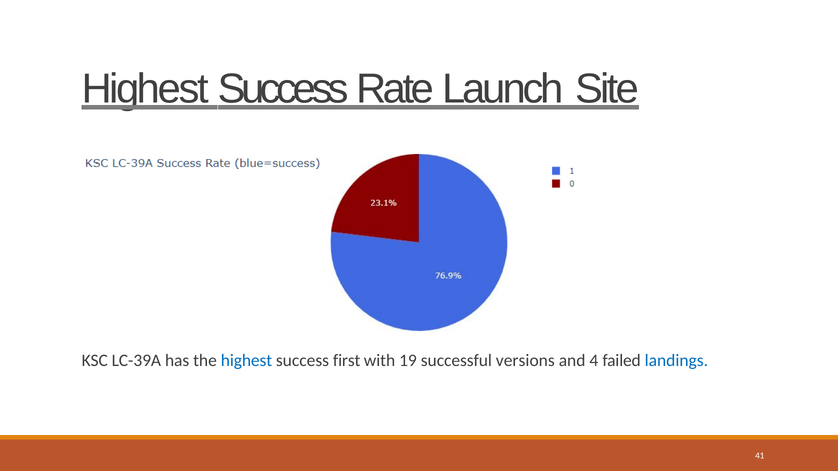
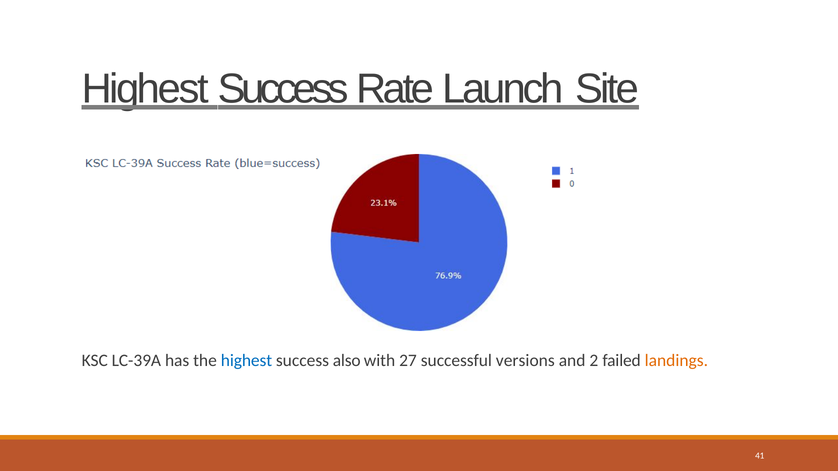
first: first -> also (347, 361)
19: 19 -> 27 (408, 361)
4: 4 -> 2 (594, 361)
landings colour: blue -> orange (676, 361)
